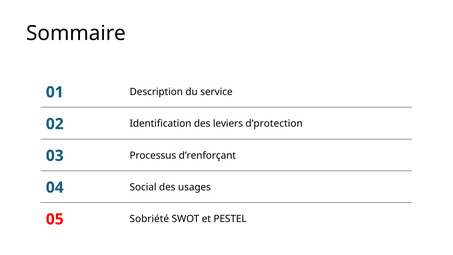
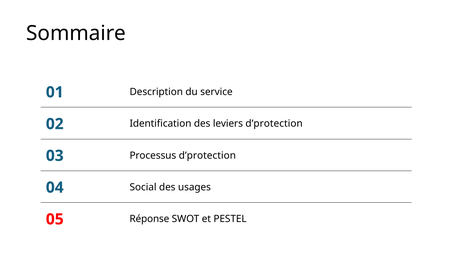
Processus d’renforçant: d’renforçant -> d’protection (207, 155)
Sobriété: Sobriété -> Réponse (149, 219)
